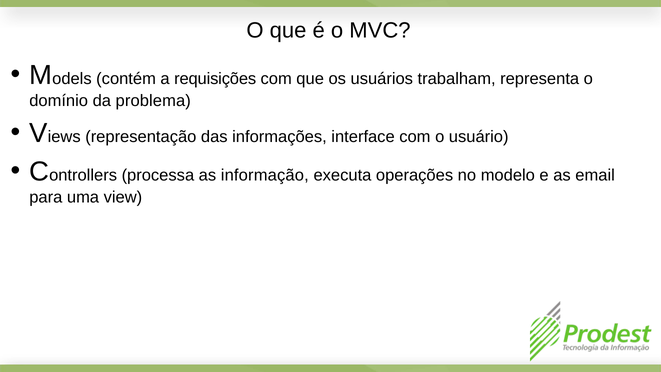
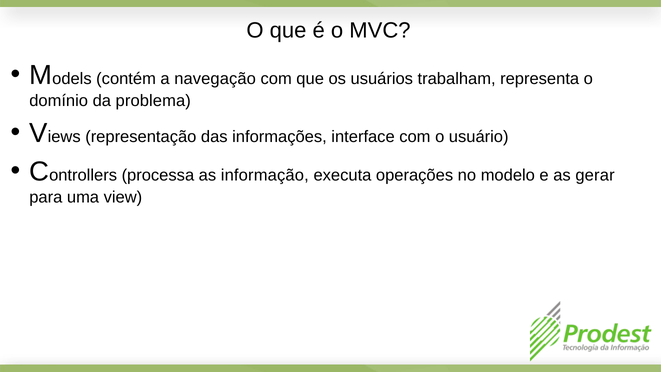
requisições: requisições -> navegação (215, 79)
email: email -> gerar (595, 175)
